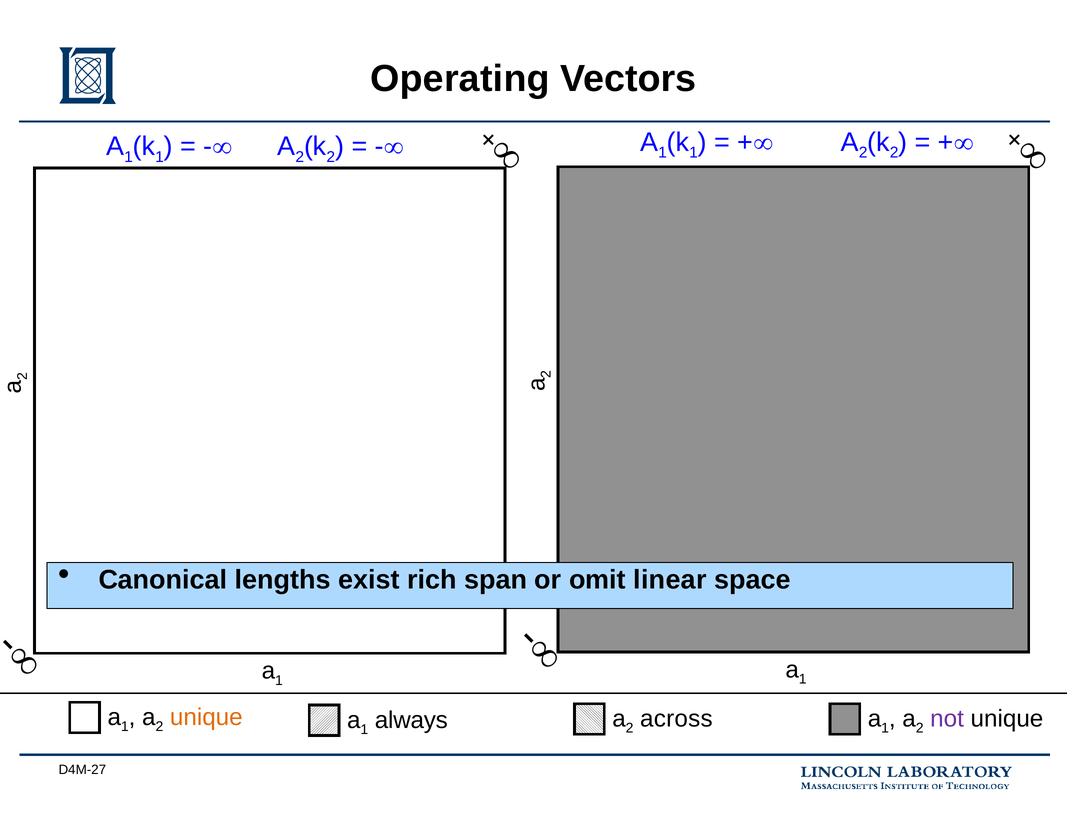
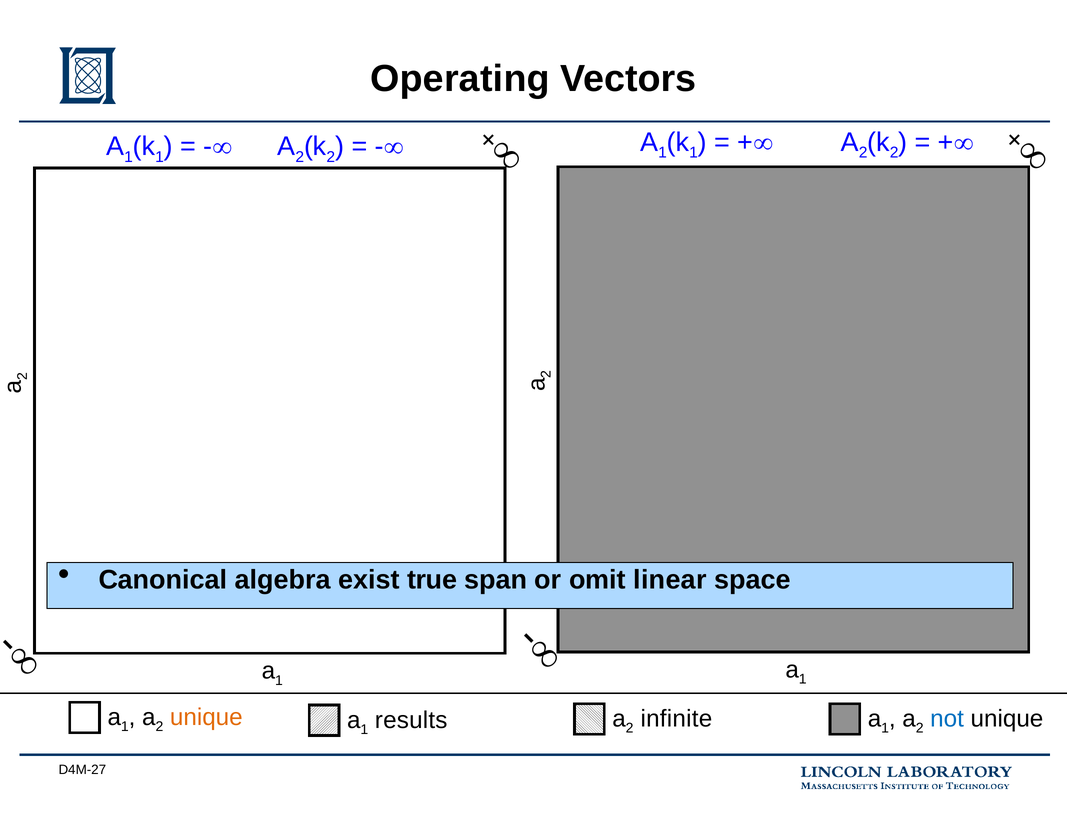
lengths: lengths -> algebra (283, 580)
rich: rich -> true (432, 580)
not colour: purple -> blue (947, 718)
always: always -> results (411, 720)
across: across -> infinite (676, 718)
